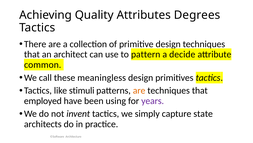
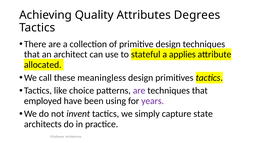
pattern: pattern -> stateful (146, 54)
decide: decide -> applies (182, 54)
common: common -> allocated (43, 64)
stimuli: stimuli -> choice (82, 90)
are colour: orange -> purple (139, 90)
